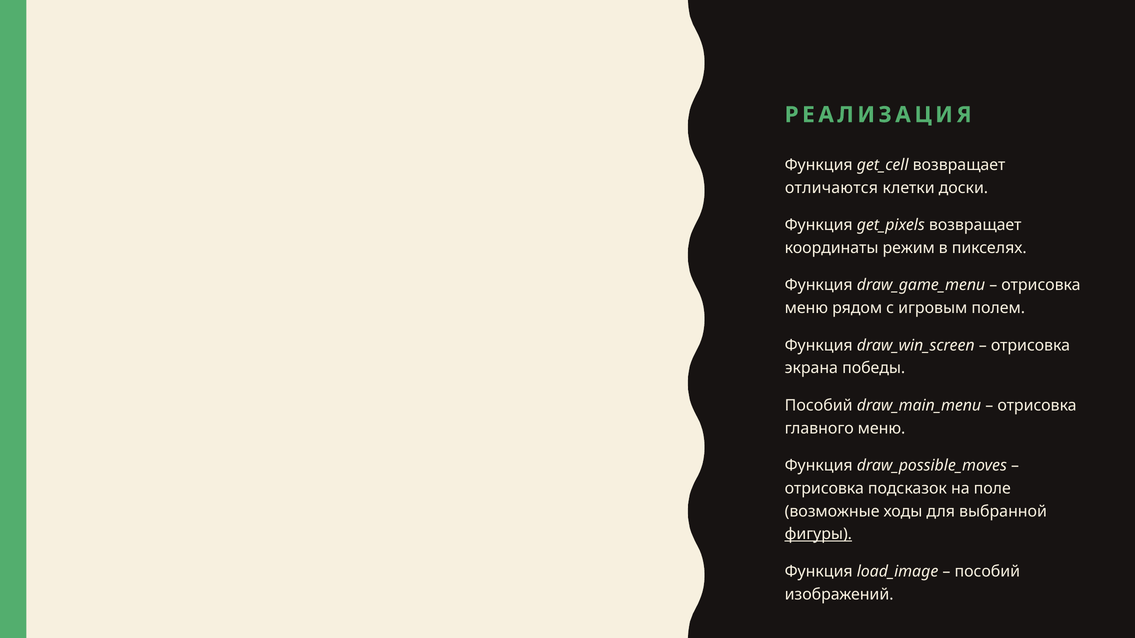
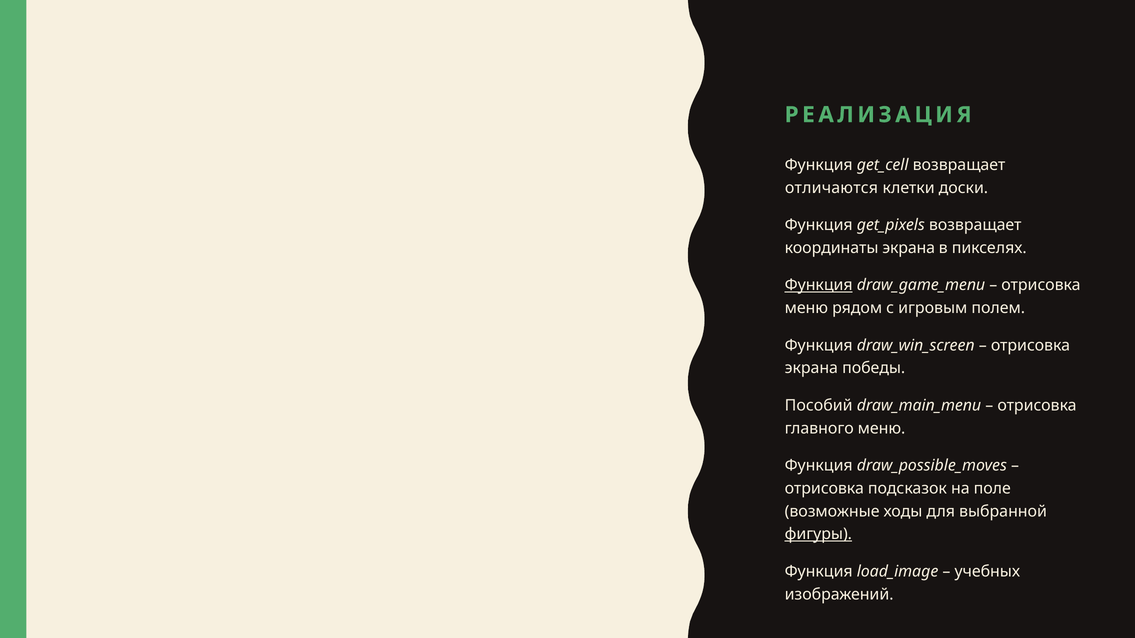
координаты режим: режим -> экрана (909, 248)
Функция underline: none -> present (819, 285)
пособий: пособий -> учебных (987, 572)
